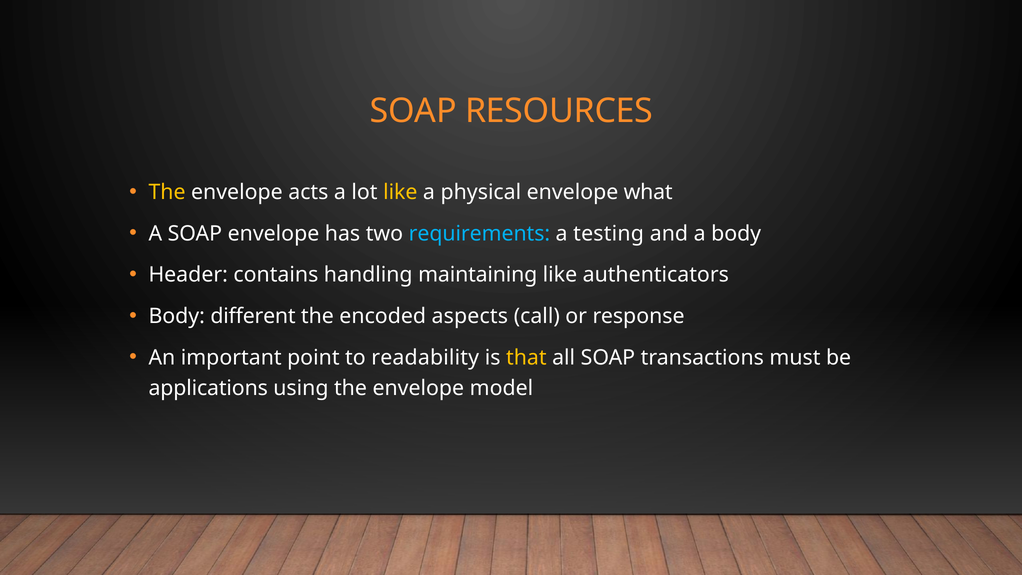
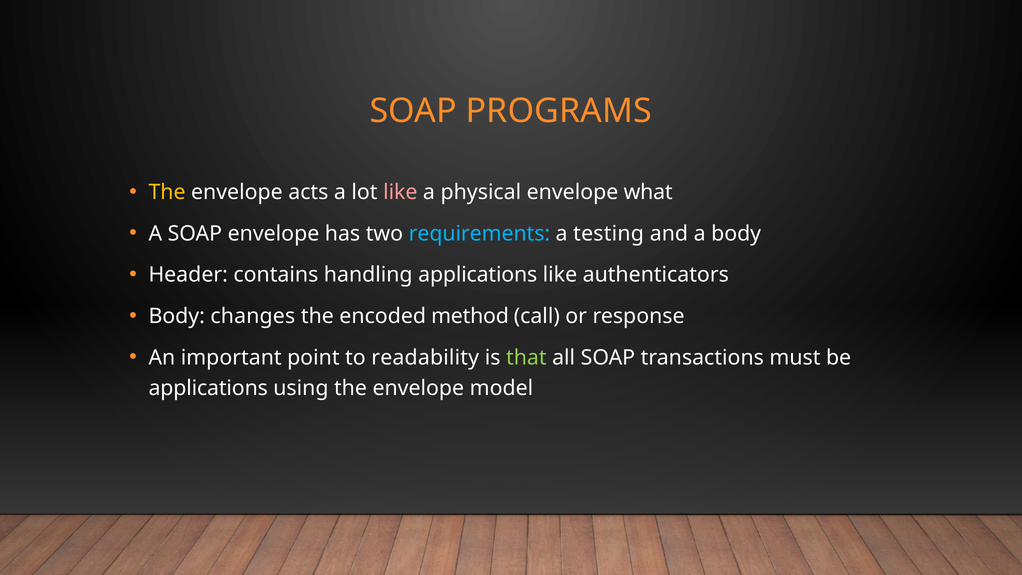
RESOURCES: RESOURCES -> PROGRAMS (559, 111)
like colour: yellow -> pink (400, 192)
handling maintaining: maintaining -> applications (478, 275)
different: different -> changes (253, 316)
aspects: aspects -> method (470, 316)
that colour: yellow -> light green (526, 358)
